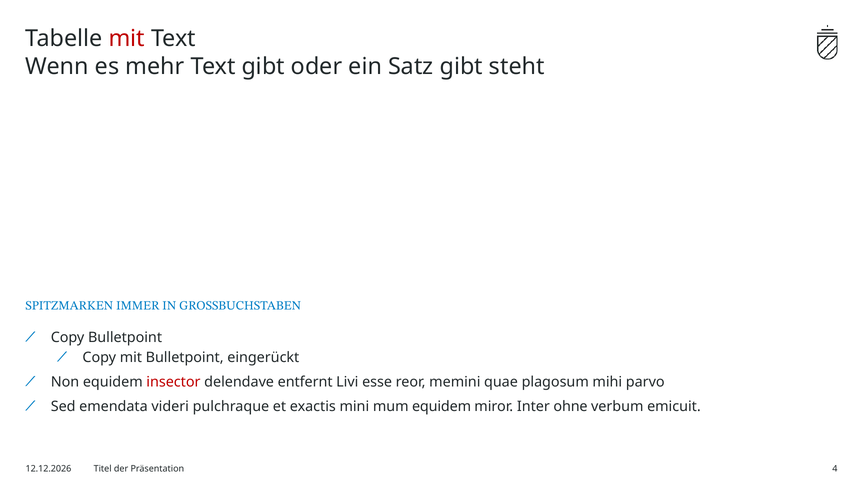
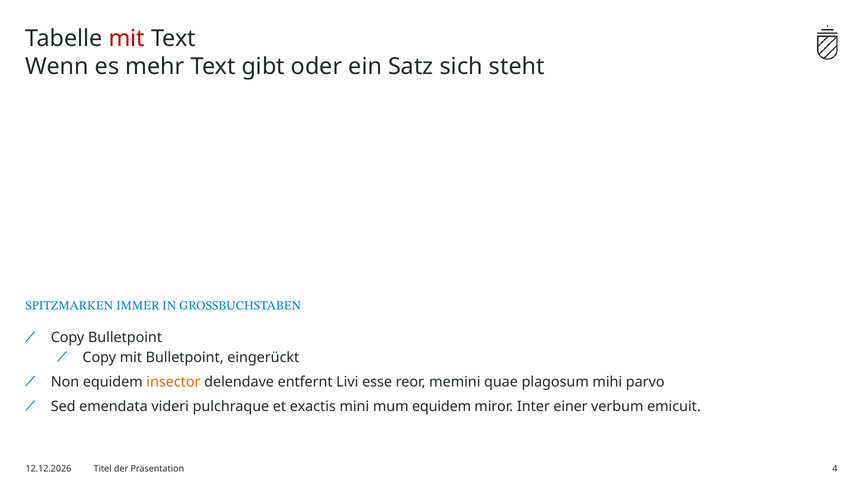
Satz gibt: gibt -> sich (461, 67)
insector colour: red -> orange (173, 382)
ohne: ohne -> einer (571, 407)
